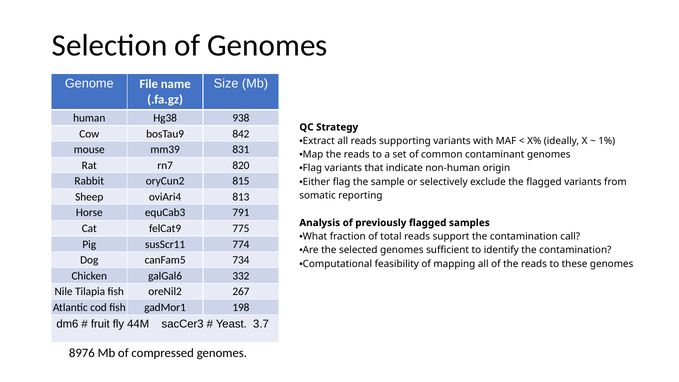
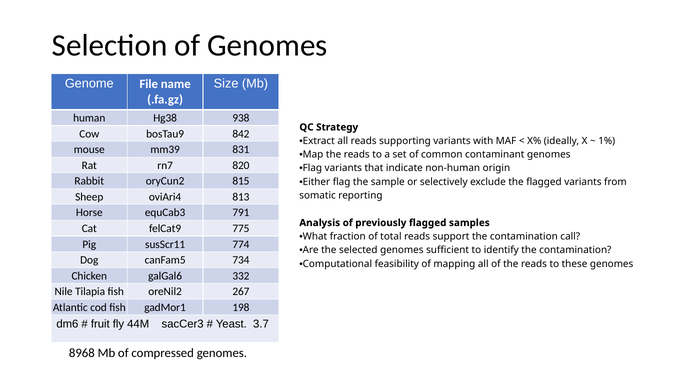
8976: 8976 -> 8968 (82, 353)
